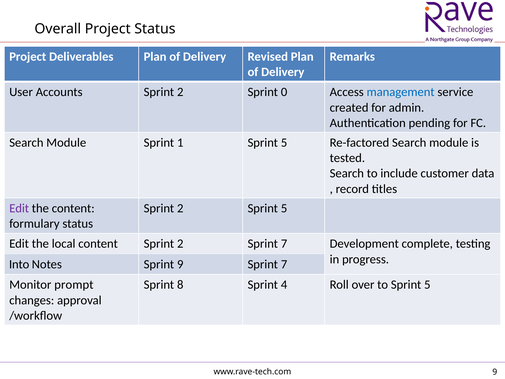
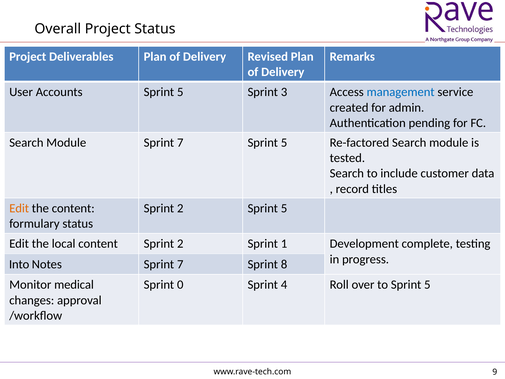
Accounts Sprint 2: 2 -> 5 (180, 92)
0: 0 -> 3 (284, 92)
Module Sprint 1: 1 -> 7 (180, 143)
Edit colour: purple -> orange (19, 208)
2 Sprint 7: 7 -> 1 (284, 244)
Notes Sprint 9: 9 -> 7 (180, 264)
7: 7 -> 8 (284, 264)
prompt: prompt -> medical (74, 285)
8: 8 -> 0 (180, 285)
